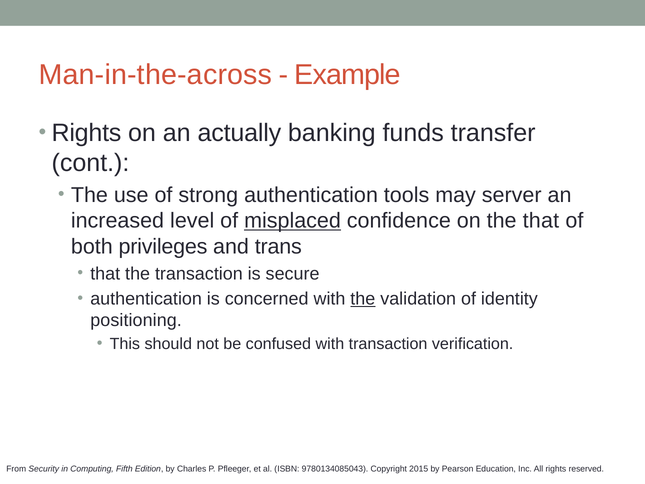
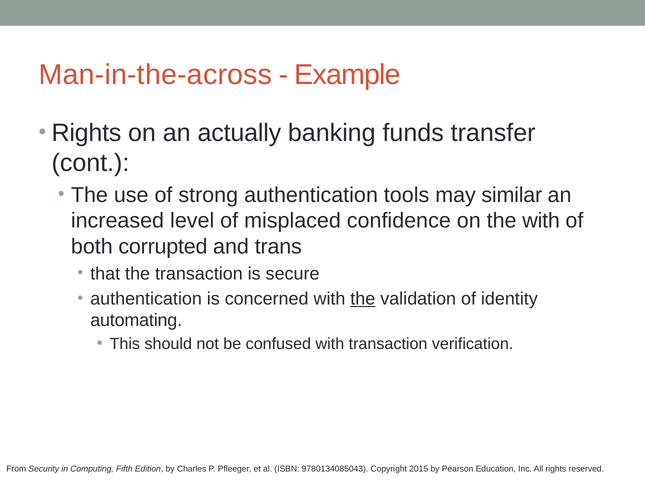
server: server -> similar (512, 195)
misplaced underline: present -> none (293, 221)
the that: that -> with (541, 221)
privileges: privileges -> corrupted (163, 246)
positioning: positioning -> automating (136, 320)
